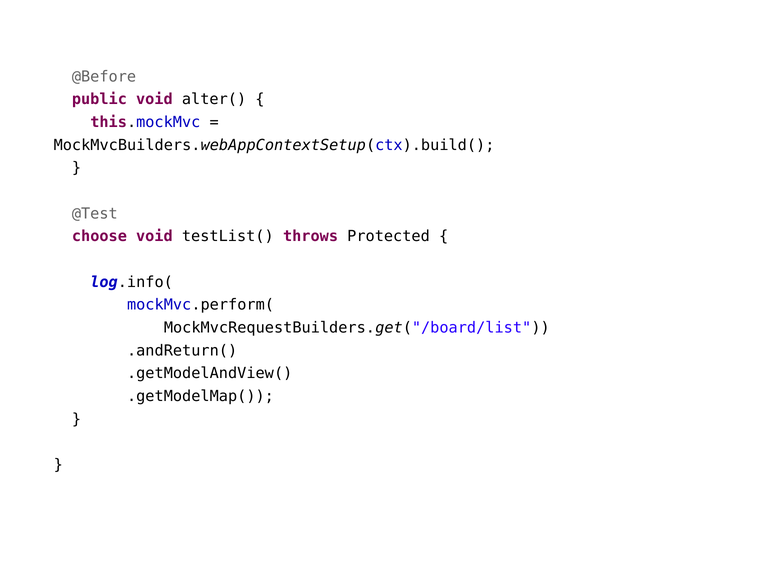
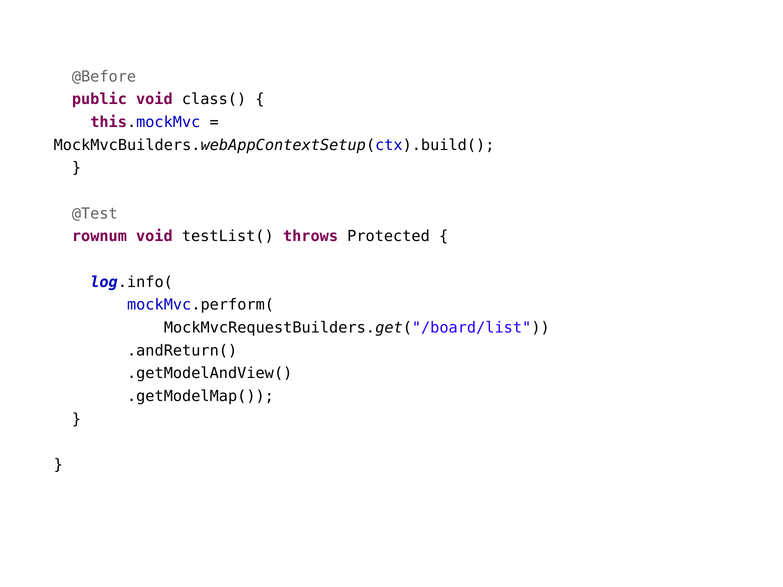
alter(: alter( -> class( (214, 99)
choose: choose -> rownum (99, 237)
